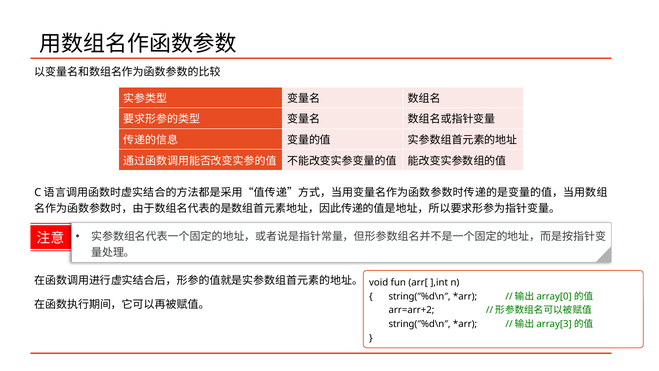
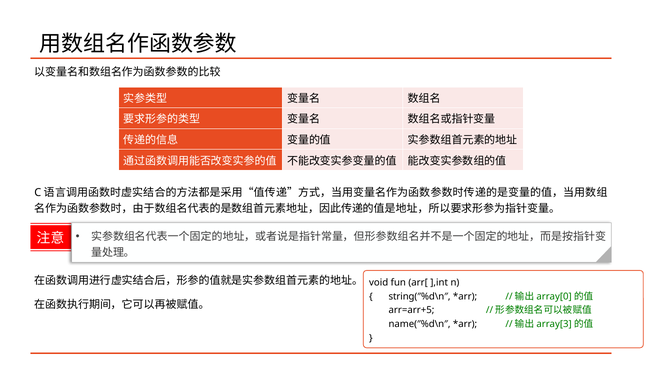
arr=arr+2: arr=arr+2 -> arr=arr+5 (411, 310)
string(″%d\n″: string(″%d\n″ -> name(″%d\n″ (420, 324)
